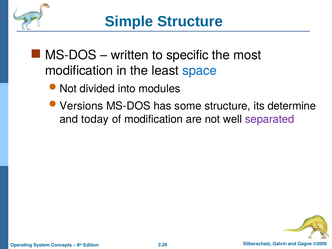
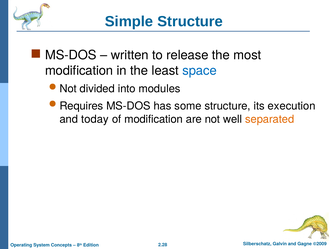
specific: specific -> release (187, 55)
Versions: Versions -> Requires (81, 106)
determine: determine -> execution (292, 106)
separated colour: purple -> orange (270, 119)
